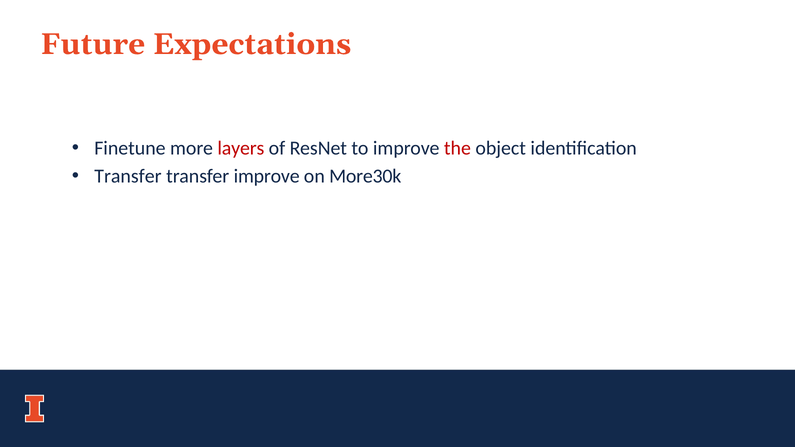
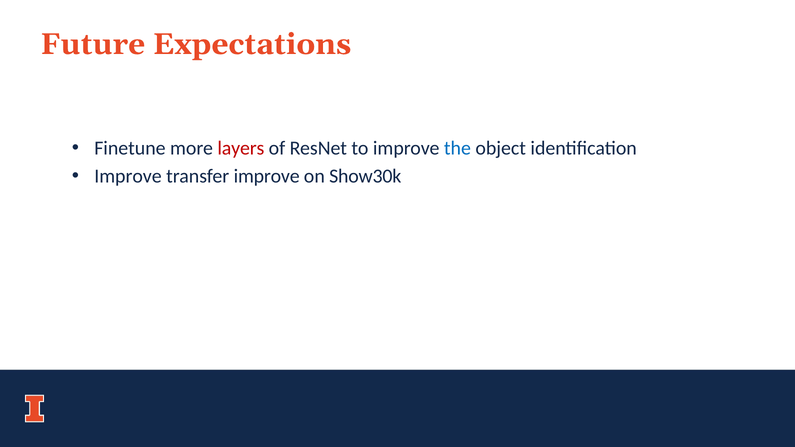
the colour: red -> blue (457, 148)
Transfer: Transfer -> Improve (128, 176)
More30k: More30k -> Show30k (365, 176)
